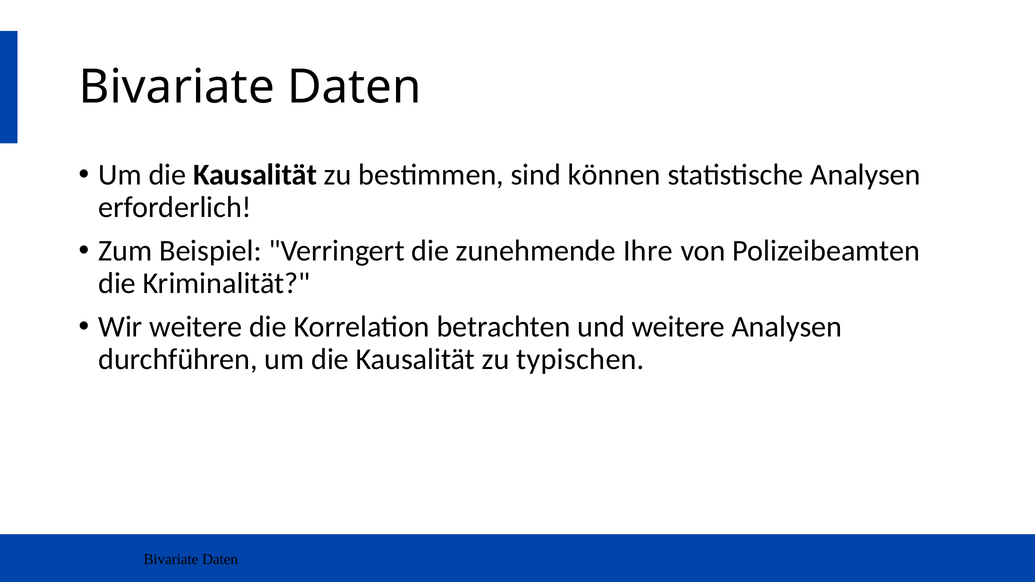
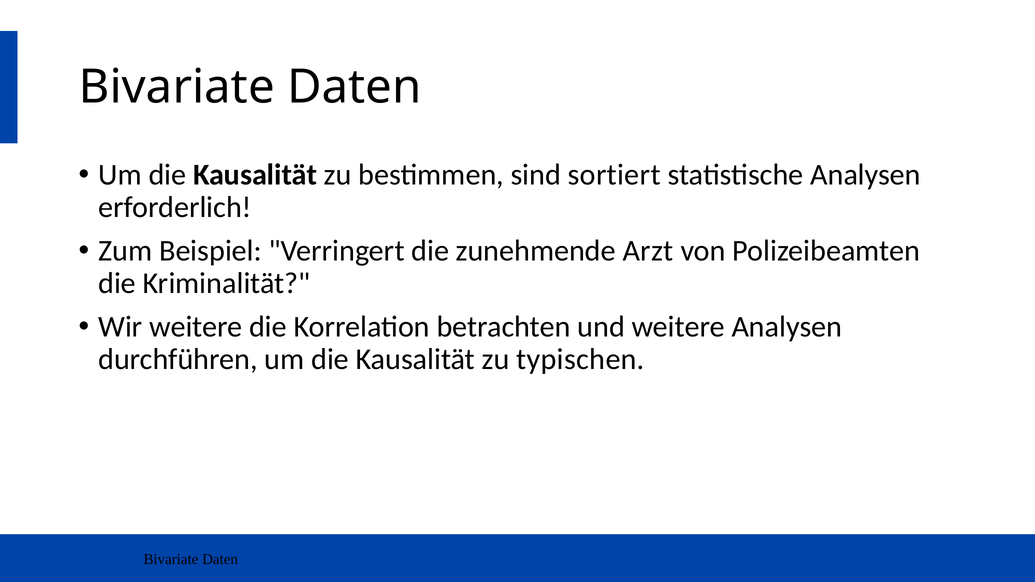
können: können -> sortiert (614, 175)
Ihre: Ihre -> Arzt (648, 251)
